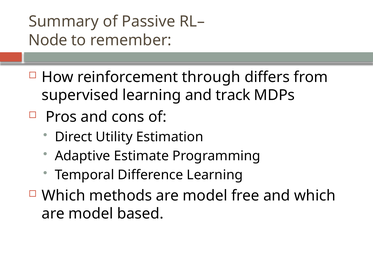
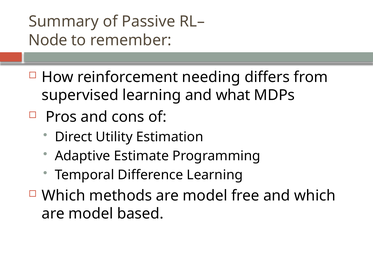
through: through -> needing (211, 77)
track: track -> what (233, 95)
